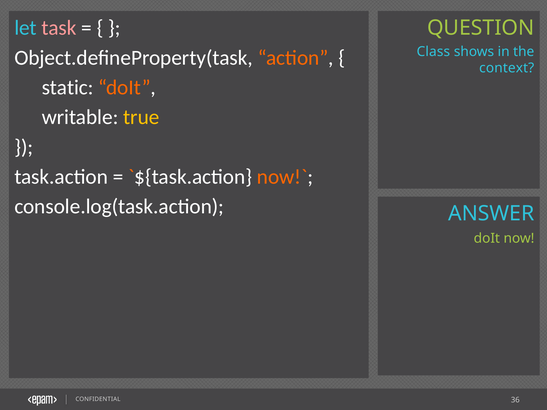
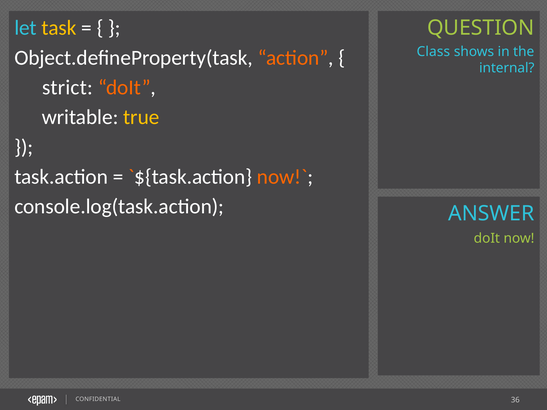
task colour: pink -> yellow (59, 28)
context: context -> internal (507, 68)
static: static -> strict (67, 87)
